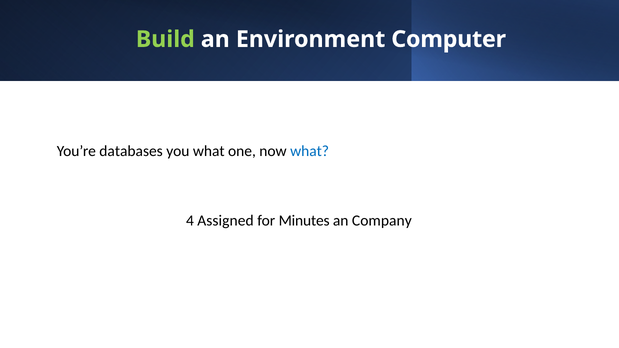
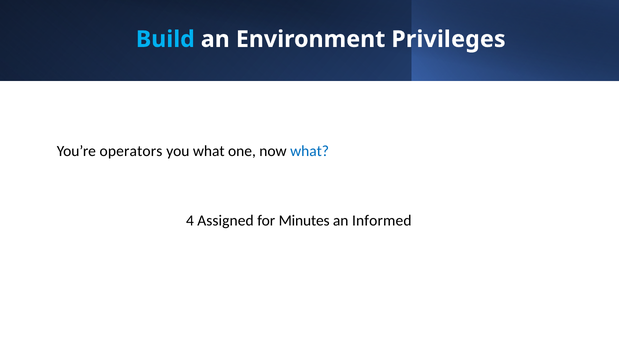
Build colour: light green -> light blue (165, 39)
Computer: Computer -> Privileges (448, 39)
databases: databases -> operators (131, 151)
Company: Company -> Informed (382, 221)
